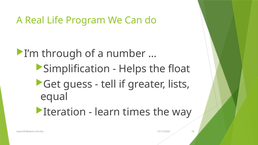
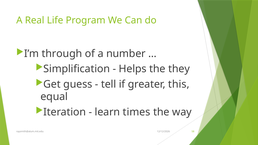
float: float -> they (179, 69)
lists: lists -> this (179, 84)
